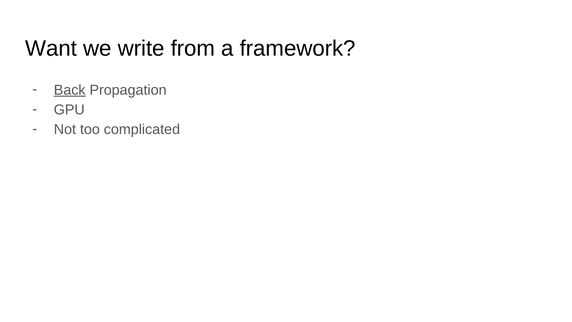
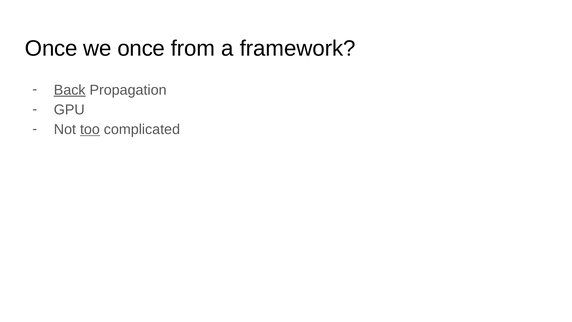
Want: Want -> Once (51, 48)
we write: write -> once (141, 48)
too underline: none -> present (90, 129)
